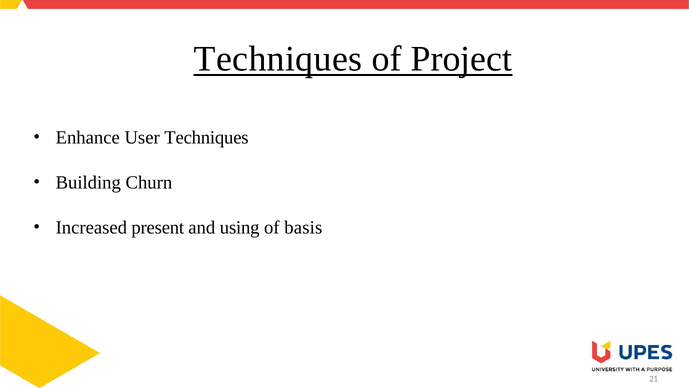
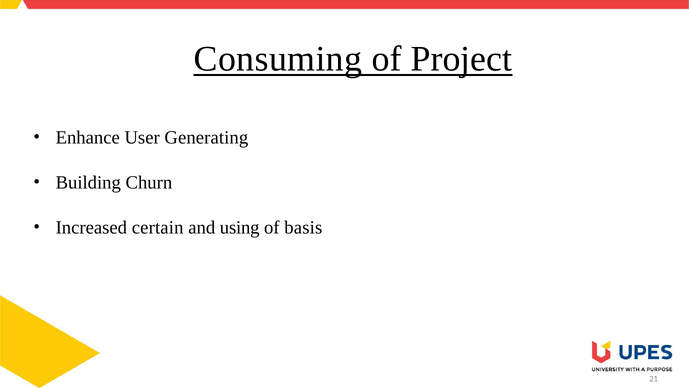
Techniques: Techniques -> Consuming (278, 59)
User Techniques: Techniques -> Generating (206, 138)
present: present -> certain (158, 227)
